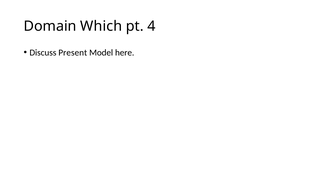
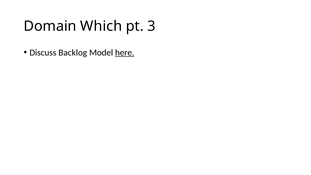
4: 4 -> 3 (151, 26)
Present: Present -> Backlog (73, 53)
here underline: none -> present (125, 53)
